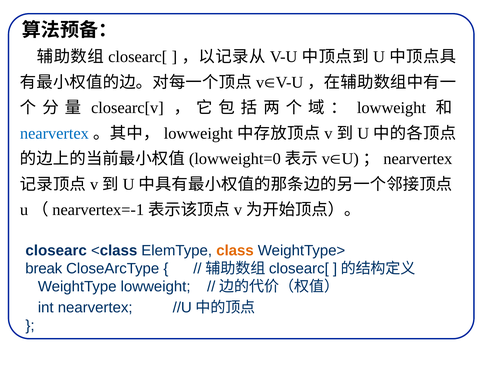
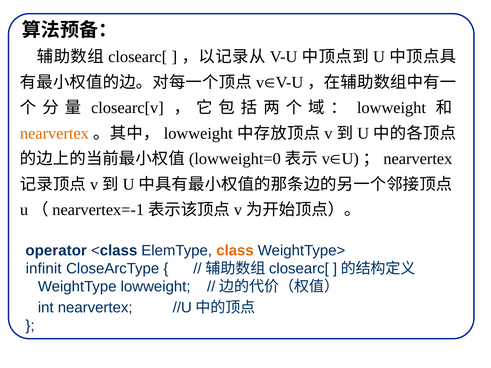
nearvertex colour: blue -> orange (54, 133)
closearc: closearc -> operator (56, 251)
break: break -> infinit (44, 269)
